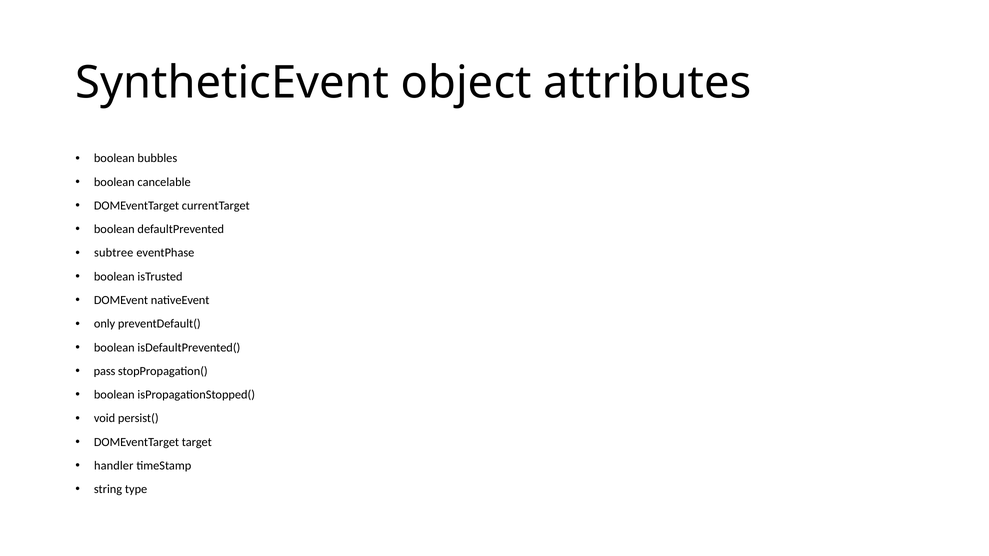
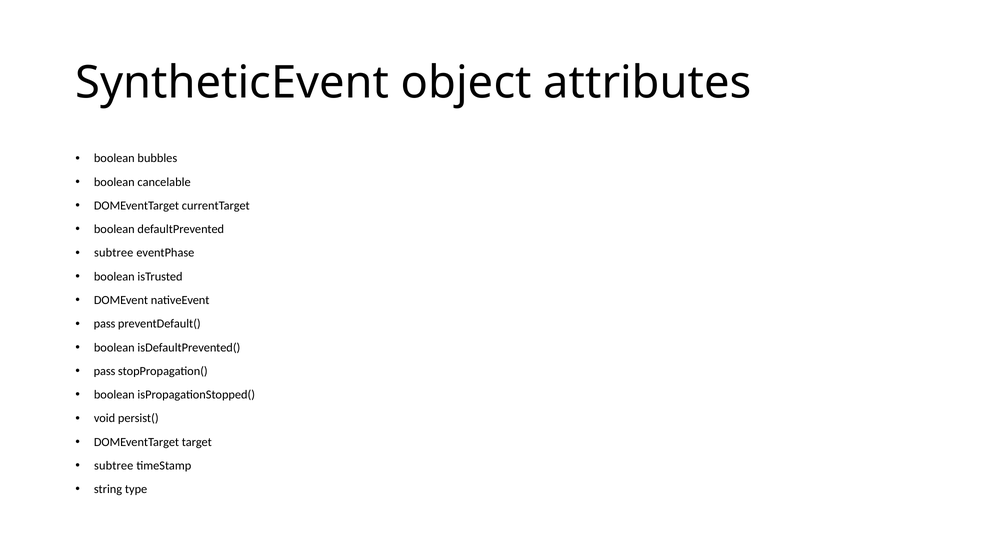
only: only -> pass (105, 324)
handler: handler -> subtree (114, 466)
